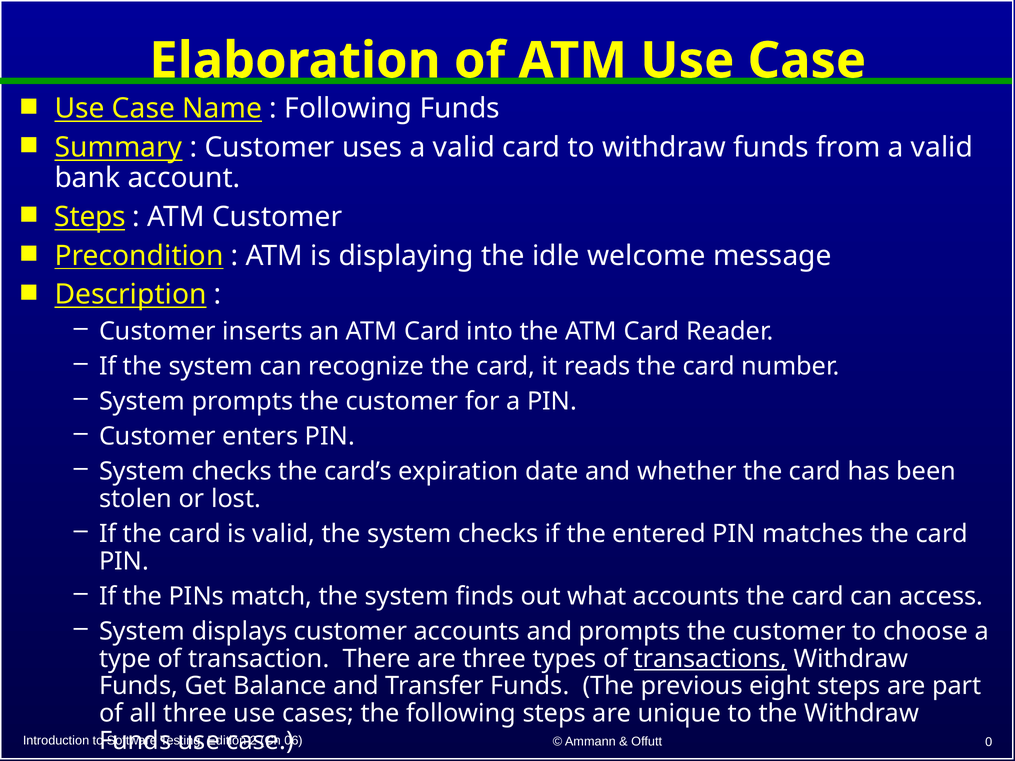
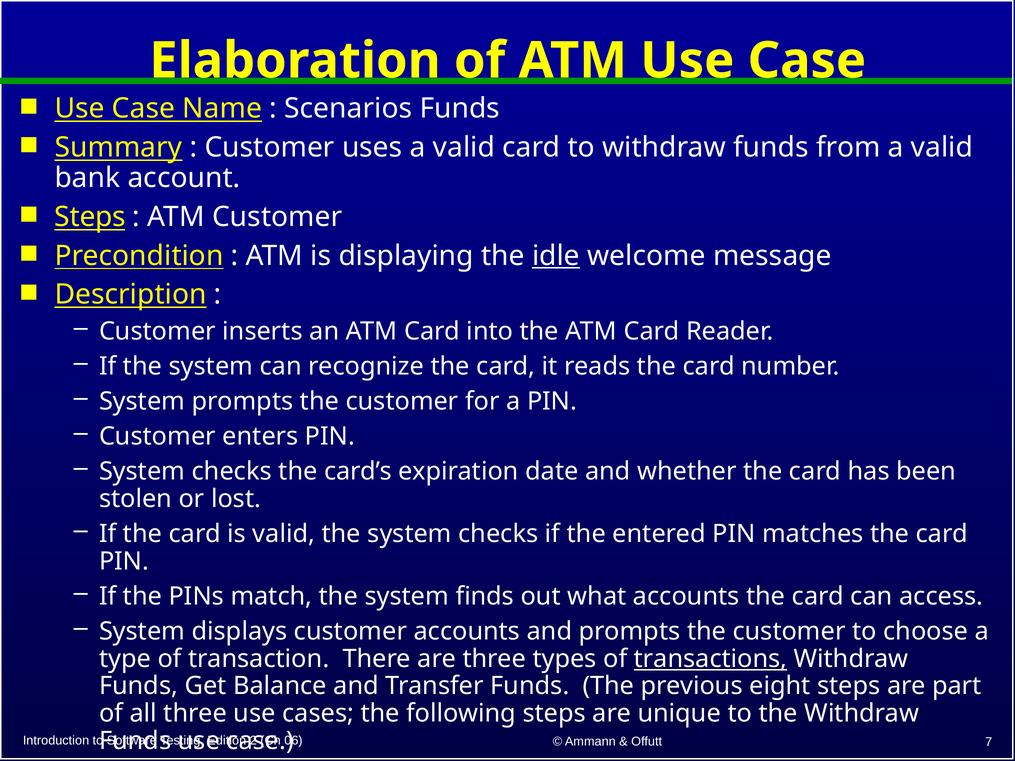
Following: Following -> Scenarios (348, 109)
idle underline: none -> present (556, 256)
0: 0 -> 7 (989, 742)
